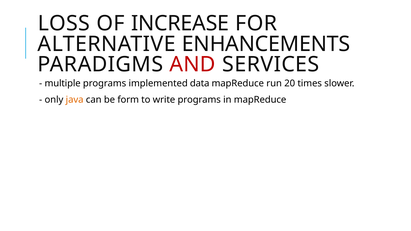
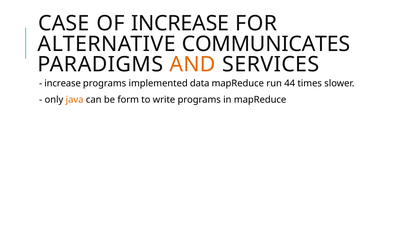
LOSS: LOSS -> CASE (64, 24)
ENHANCEMENTS: ENHANCEMENTS -> COMMUNICATES (266, 44)
AND colour: red -> orange (193, 65)
multiple: multiple -> increase (63, 84)
20: 20 -> 44 (290, 84)
